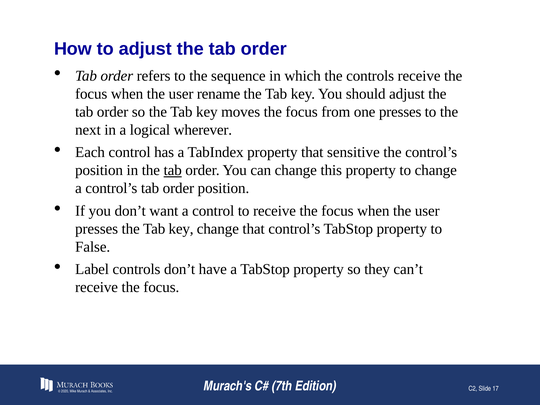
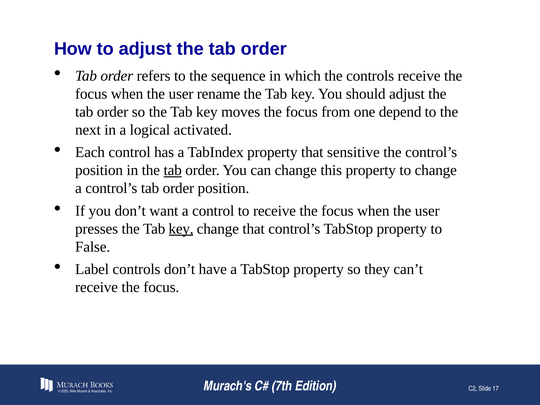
one presses: presses -> depend (400, 112)
wherever: wherever -> activated (203, 130)
key underline: none -> present (181, 229)
